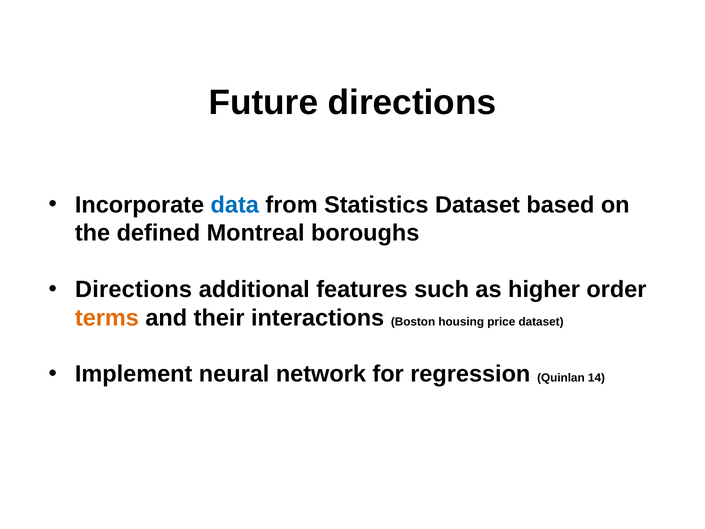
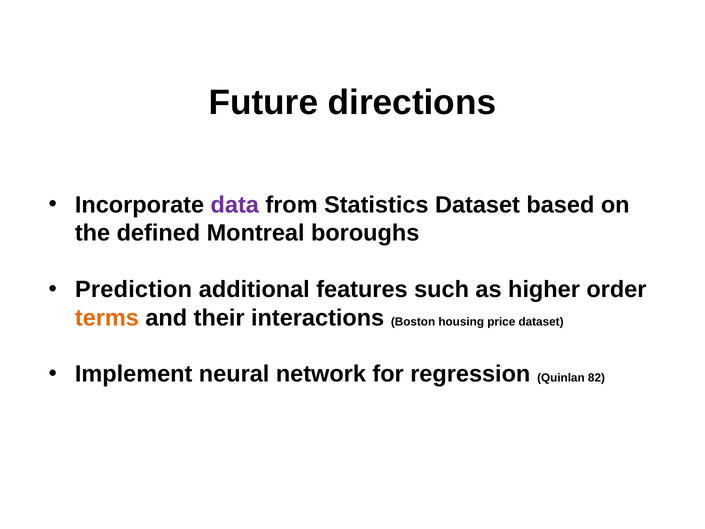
data colour: blue -> purple (235, 205)
Directions: Directions -> Prediction (134, 289)
14: 14 -> 82 (596, 378)
